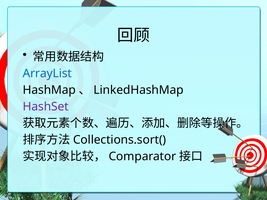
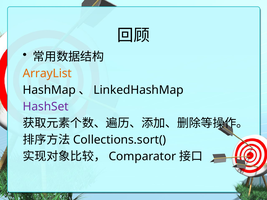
ArrayList colour: blue -> orange (47, 73)
